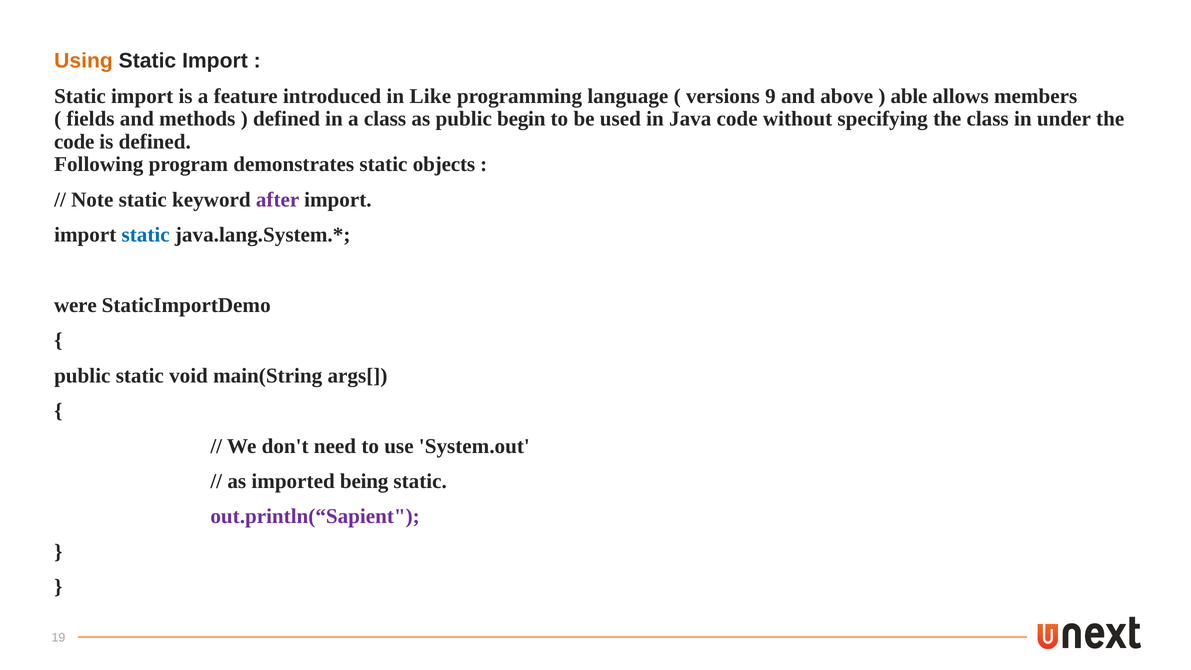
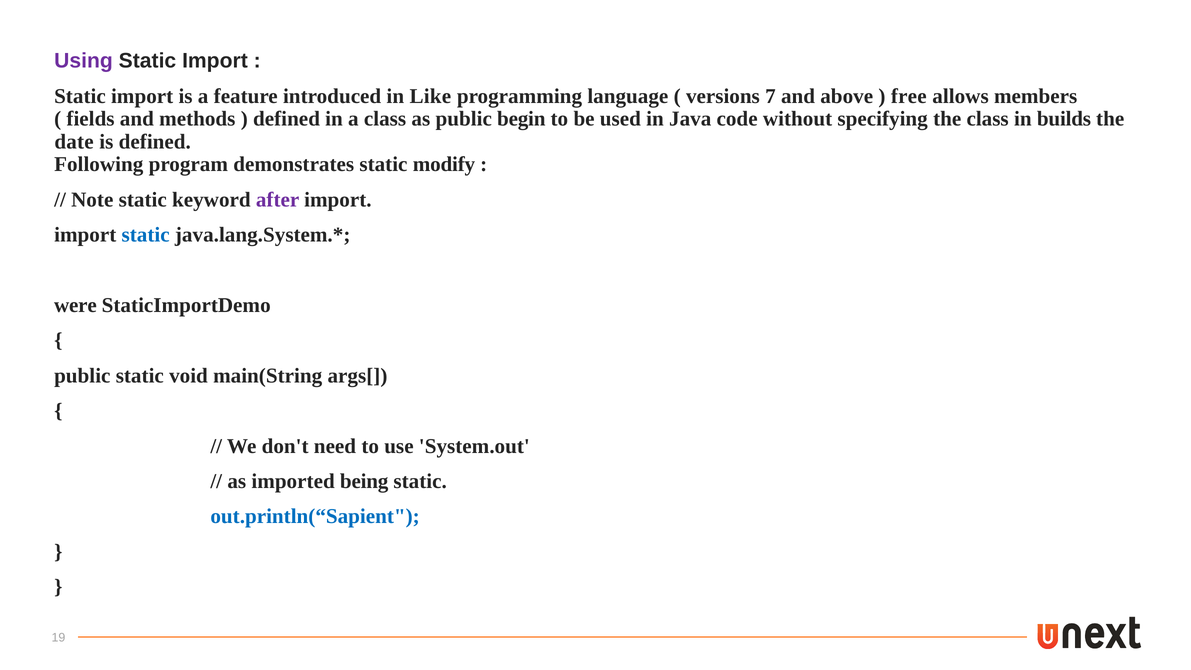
Using colour: orange -> purple (84, 61)
9: 9 -> 7 (770, 96)
able: able -> free (909, 96)
under: under -> builds (1064, 119)
code: code -> date (74, 142)
objects: objects -> modify (444, 164)
out.println(“Sapient colour: purple -> blue (315, 516)
